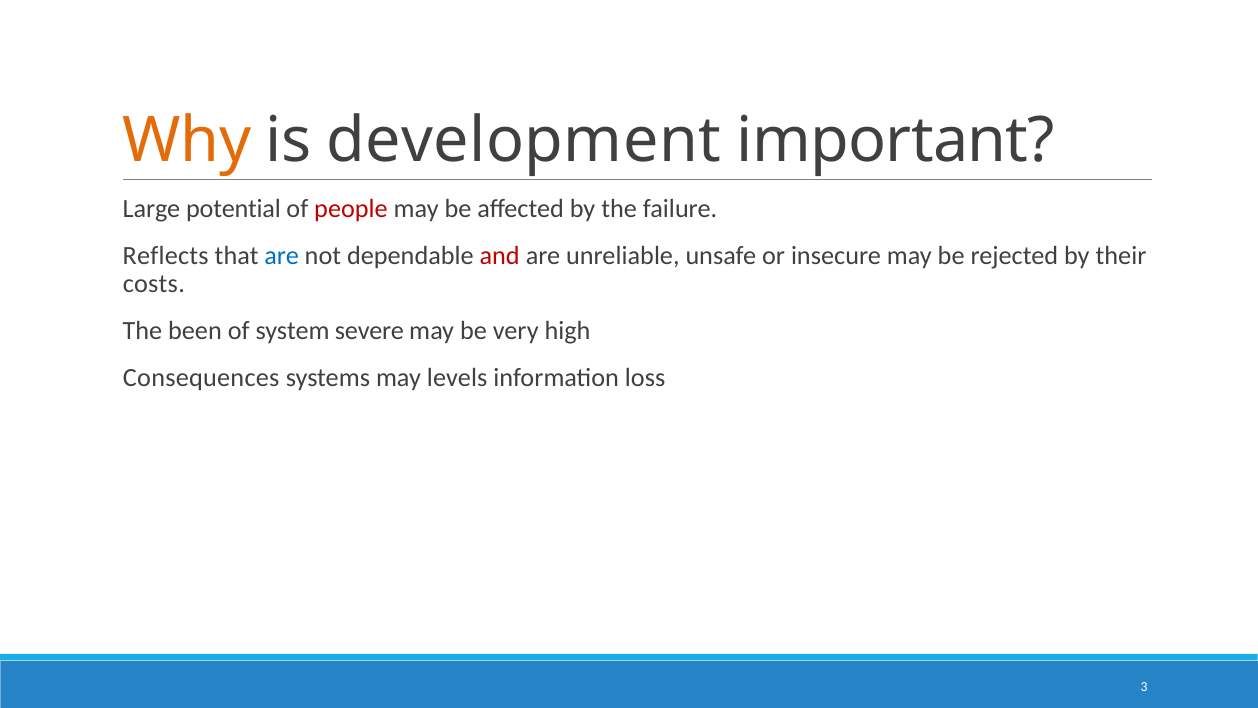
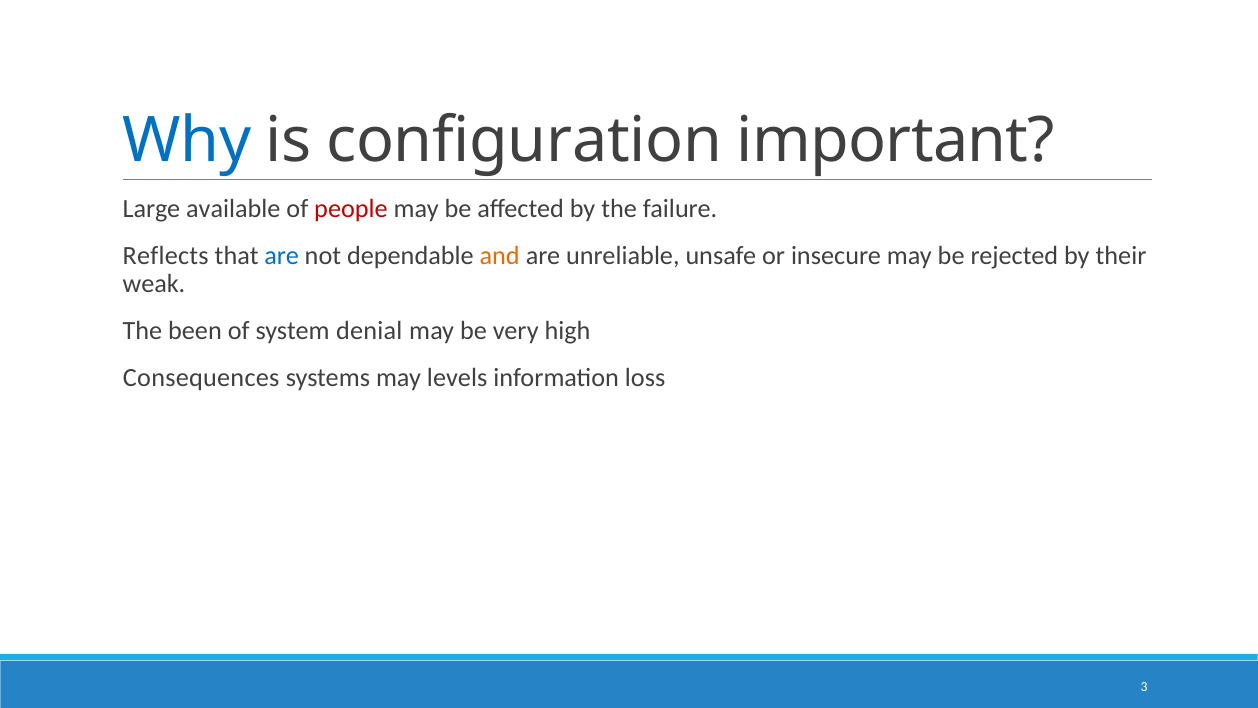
Why colour: orange -> blue (187, 141)
development: development -> configuration (524, 141)
potential: potential -> available (233, 209)
and colour: red -> orange (500, 256)
costs: costs -> weak (154, 284)
severe: severe -> denial (369, 331)
